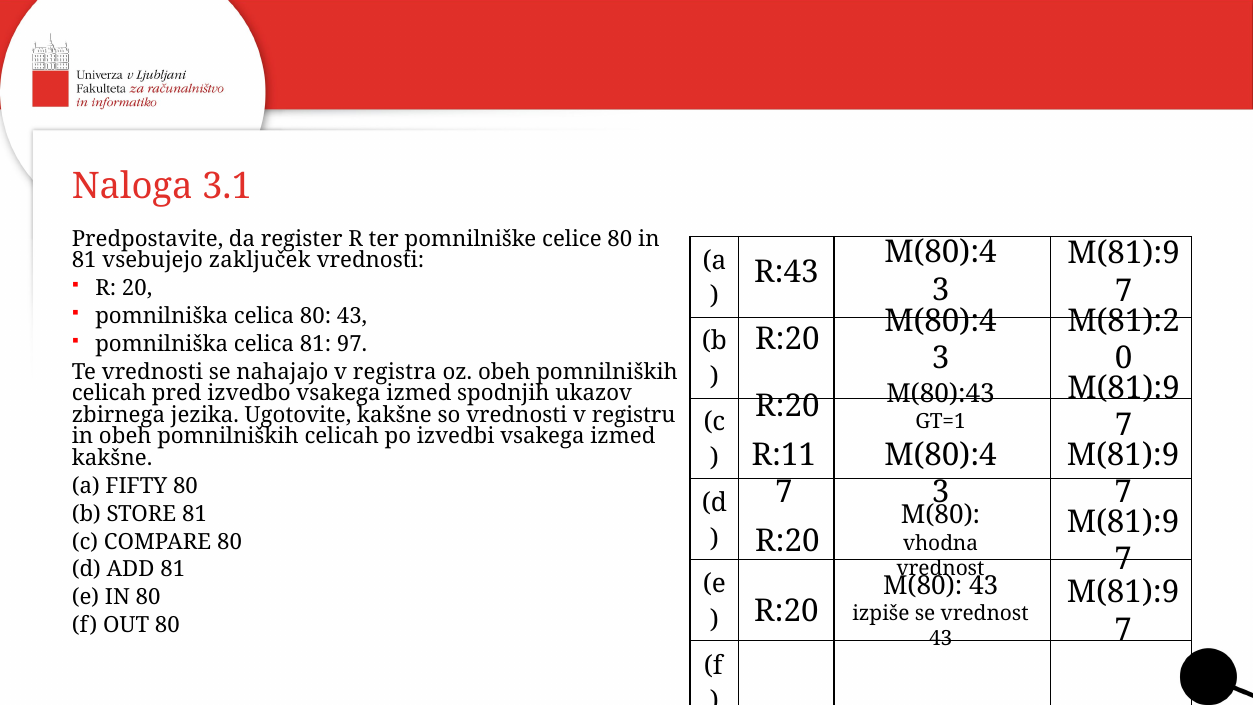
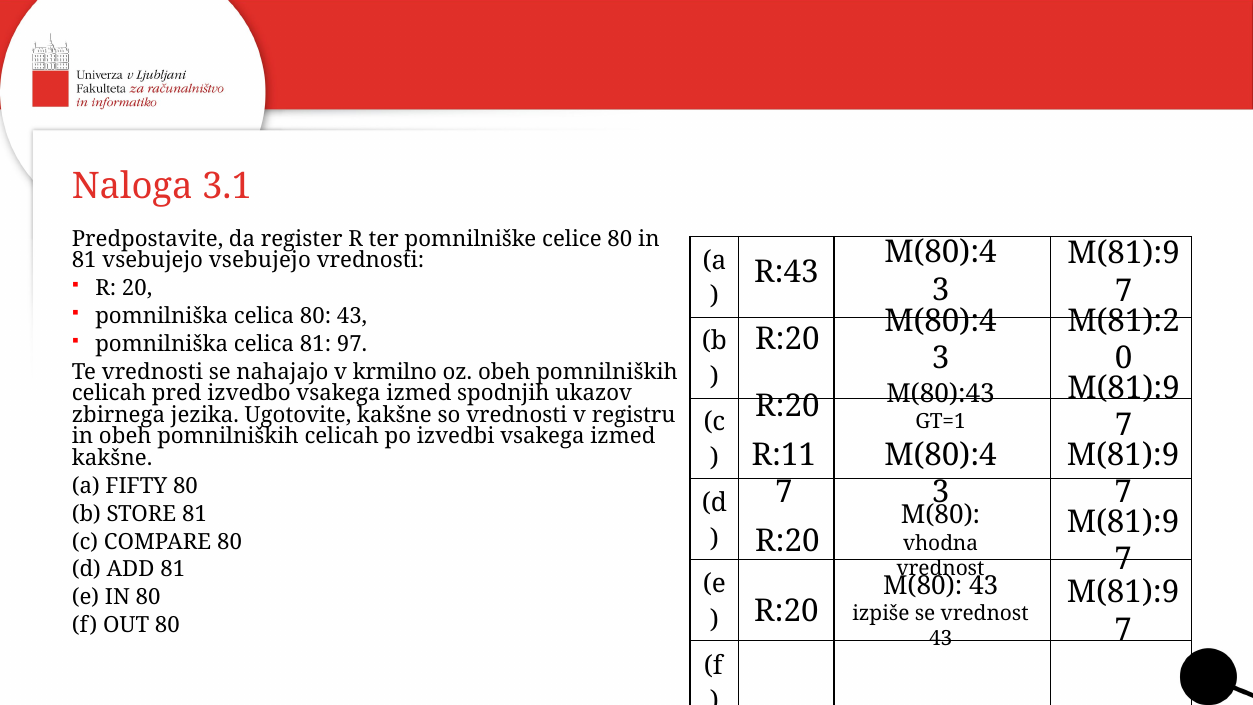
vsebujejo zaključek: zaključek -> vsebujejo (260, 260)
registra: registra -> krmilno (395, 372)
